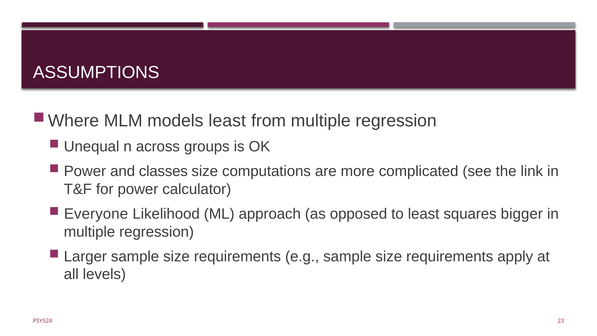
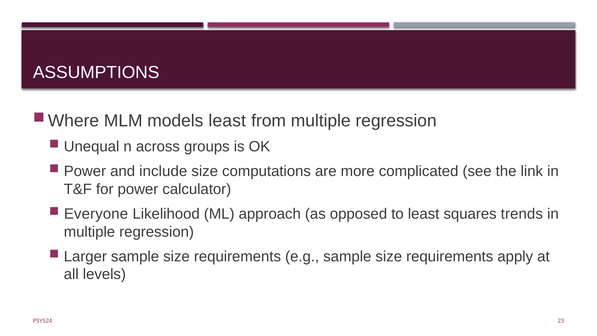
classes: classes -> include (163, 171)
bigger: bigger -> trends (522, 214)
